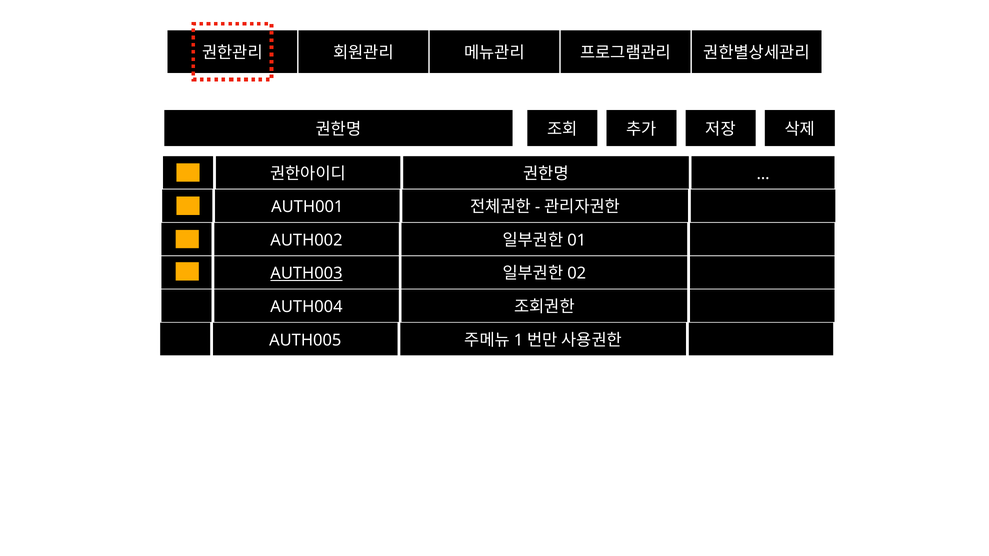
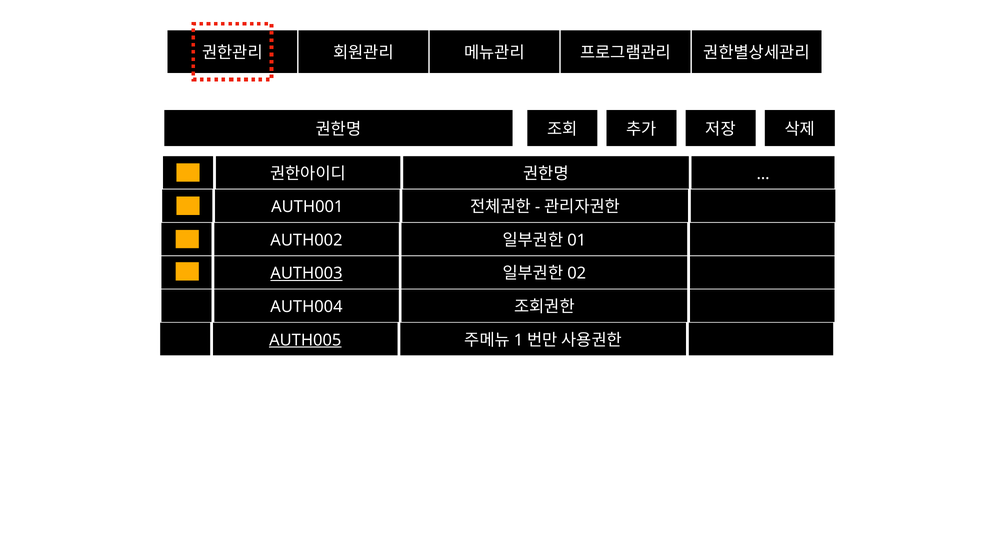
AUTH005 underline: none -> present (305, 340)
